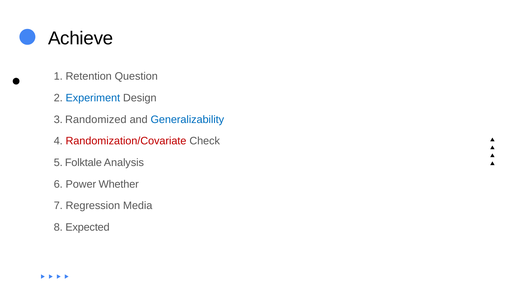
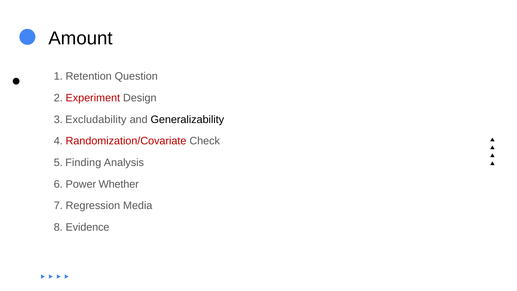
Achieve: Achieve -> Amount (81, 38)
Experiment colour: blue -> red (93, 98)
Randomized: Randomized -> Excludability (96, 119)
Generalizability colour: blue -> black (187, 119)
Folktale: Folktale -> Finding (83, 163)
Expected: Expected -> Evidence (88, 227)
